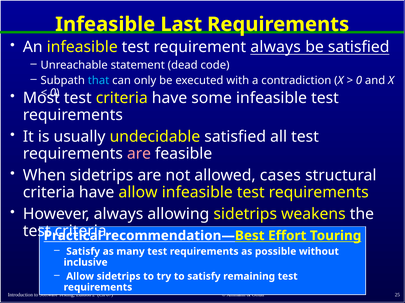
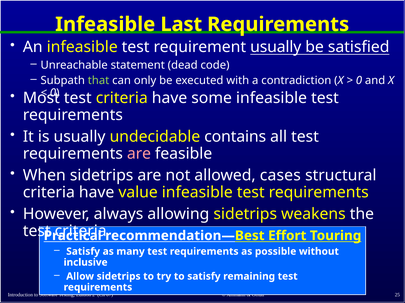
requirement always: always -> usually (276, 47)
that colour: light blue -> light green (99, 81)
undecidable satisfied: satisfied -> contains (235, 137)
have allow: allow -> value (138, 193)
